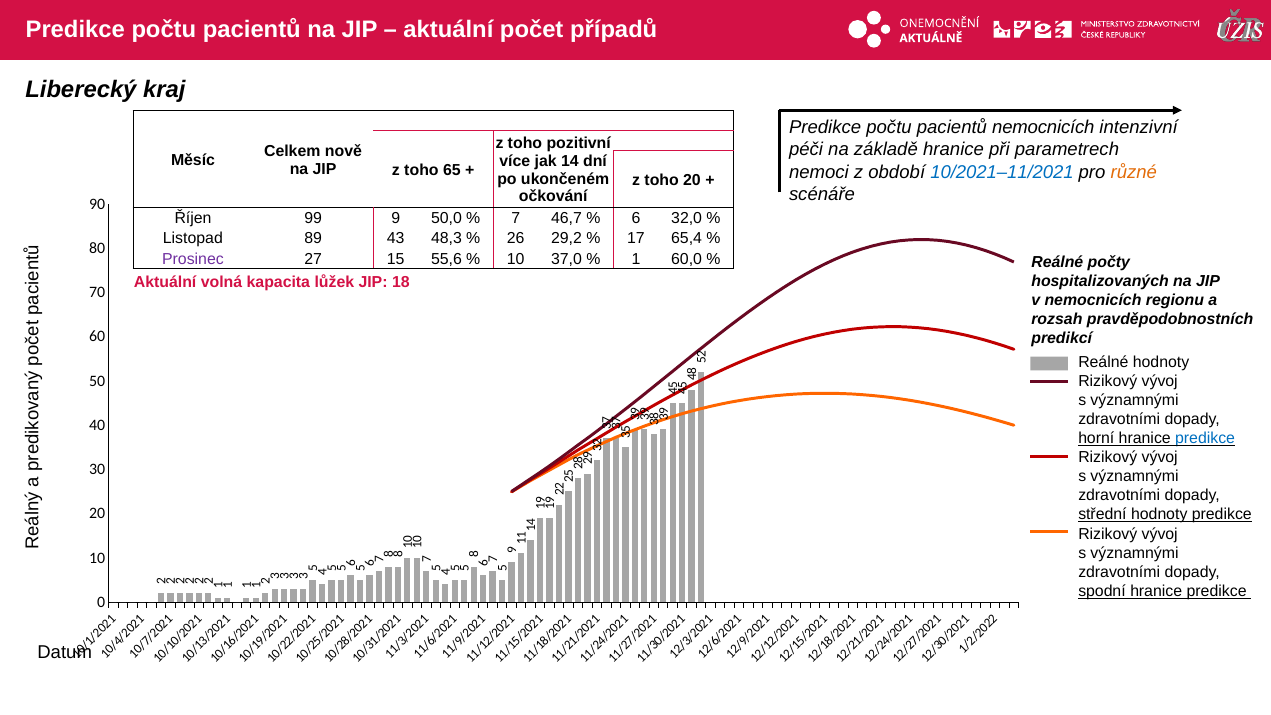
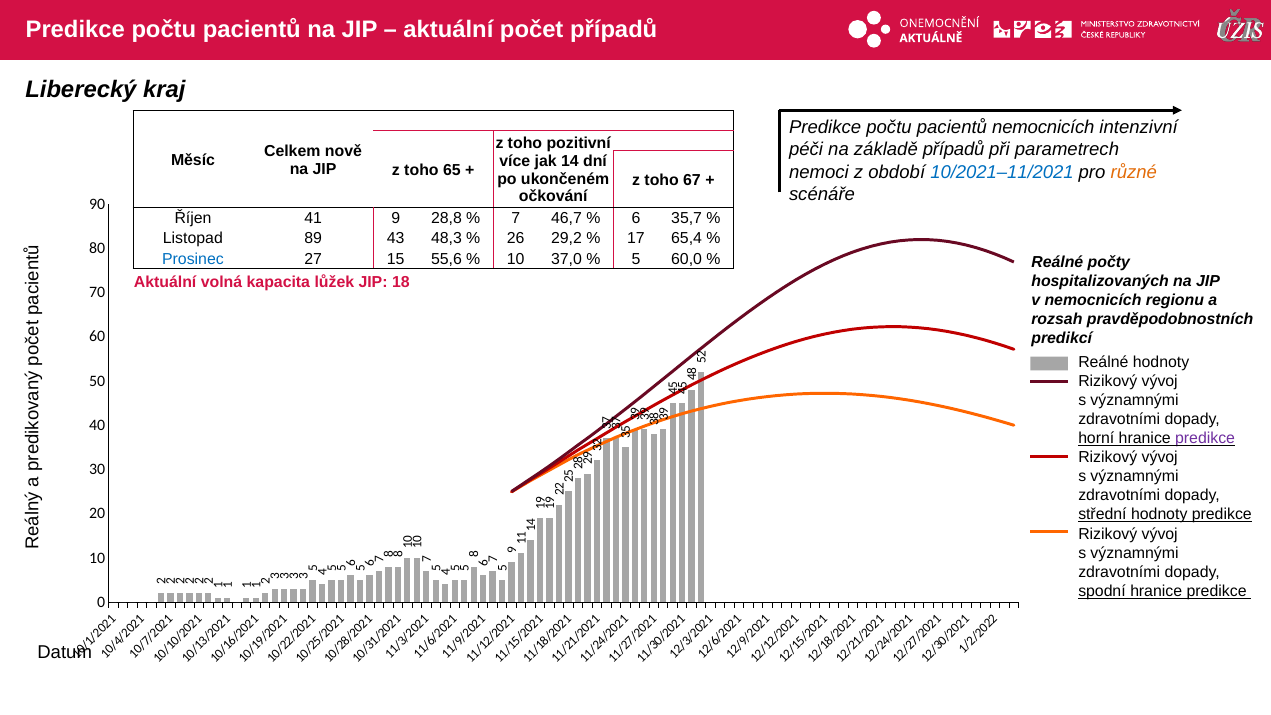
základě hranice: hranice -> případů (954, 150)
toho 20: 20 -> 67 (692, 180)
99: 99 -> 41 (313, 219)
50,0: 50,0 -> 28,8 (446, 219)
32,0: 32,0 -> 35,7 (687, 219)
Prosinec colour: purple -> blue (193, 259)
1: 1 -> 5 (636, 259)
predikce colour: blue -> purple (1205, 438)
